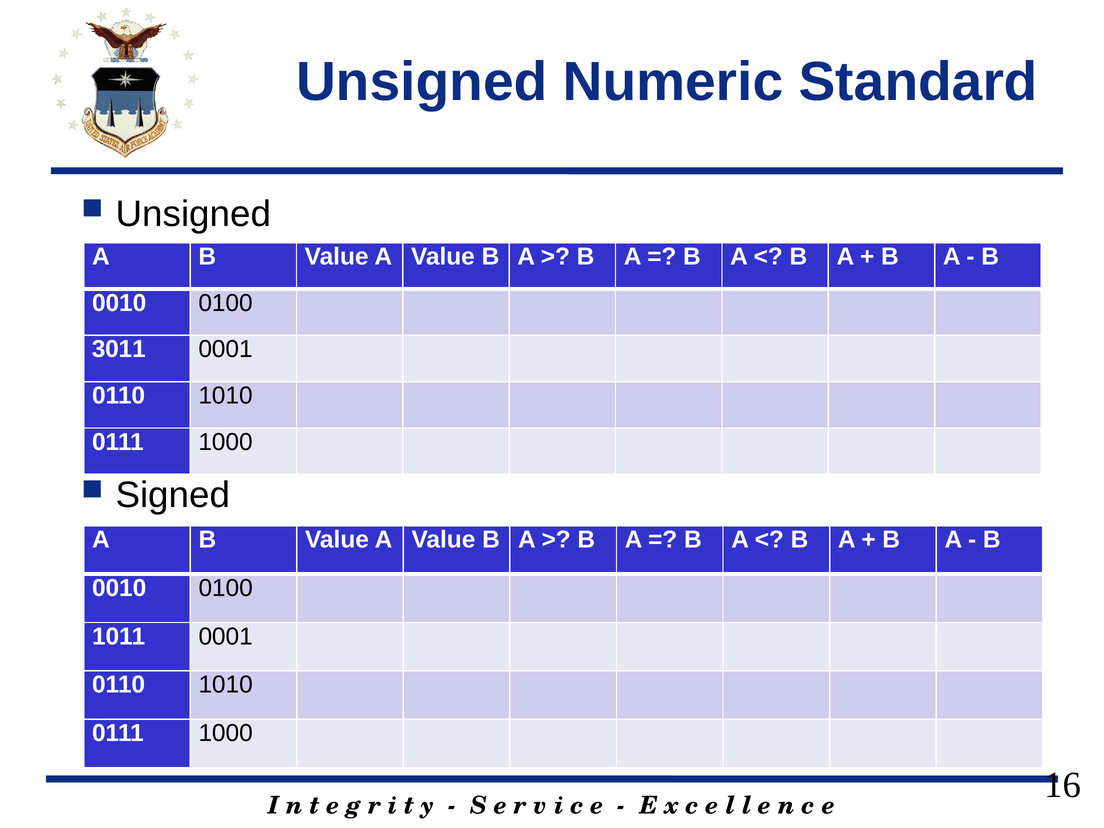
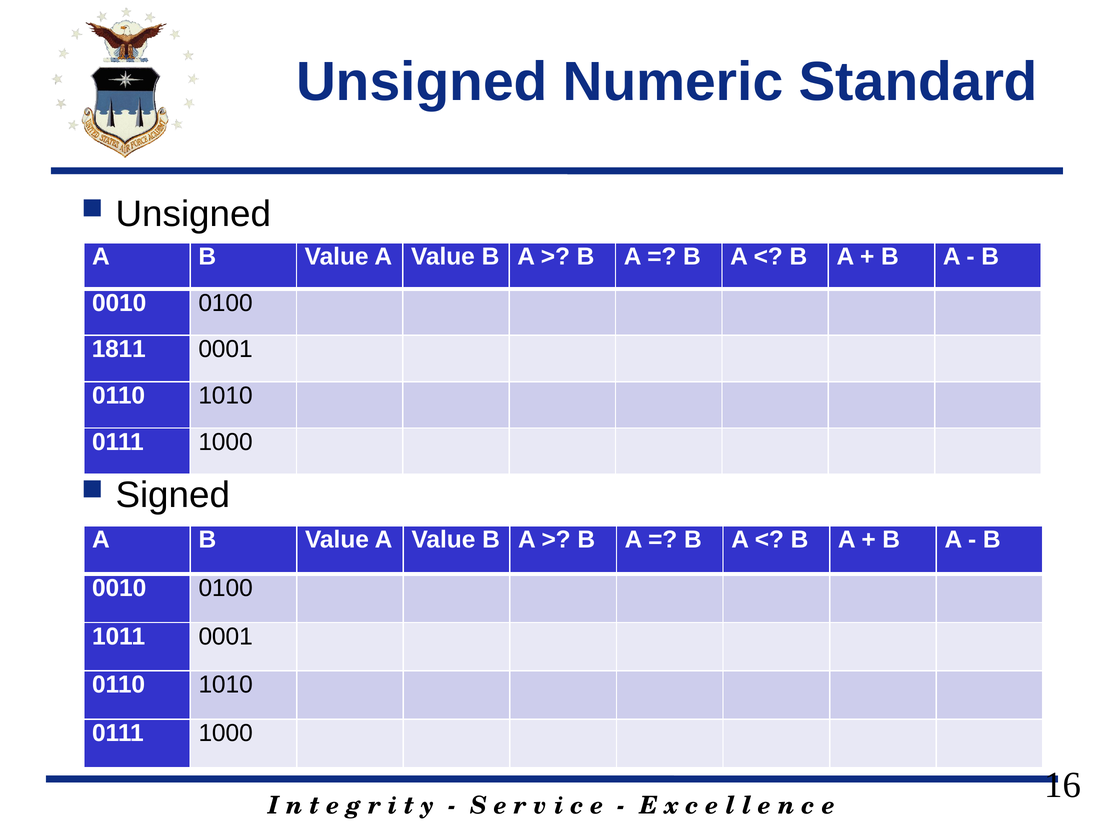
3011: 3011 -> 1811 (119, 349)
